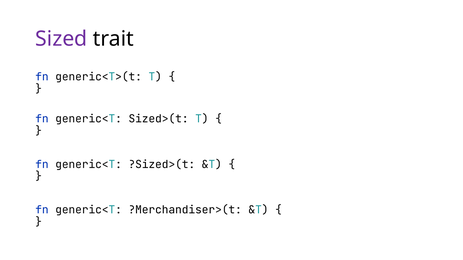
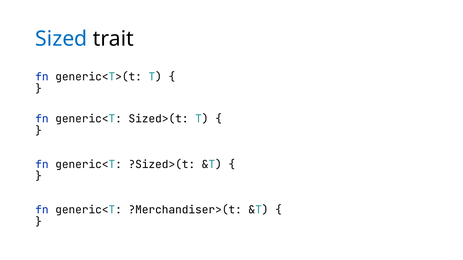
Sized colour: purple -> blue (61, 39)
